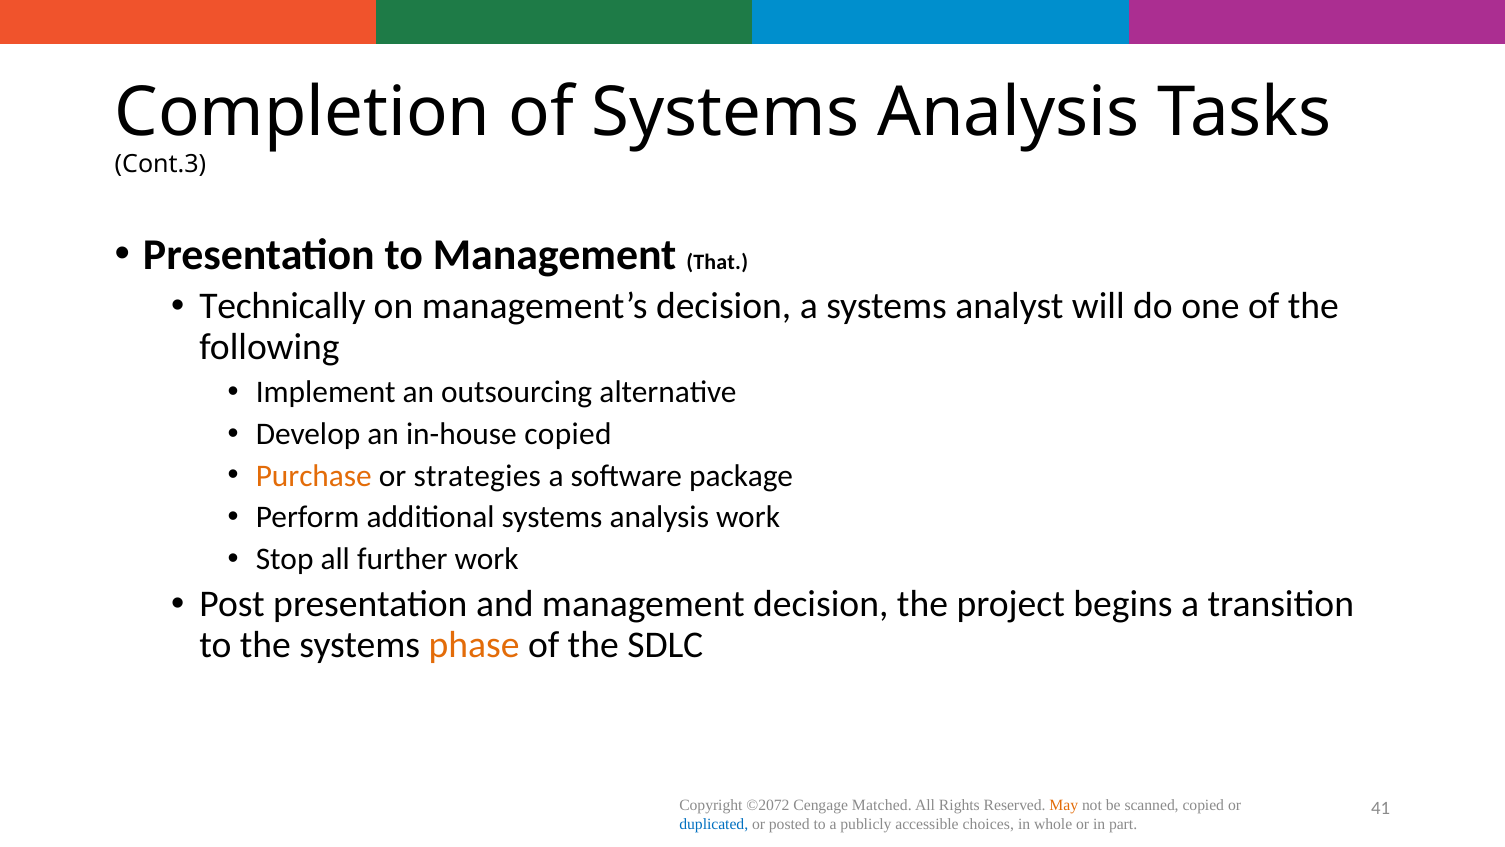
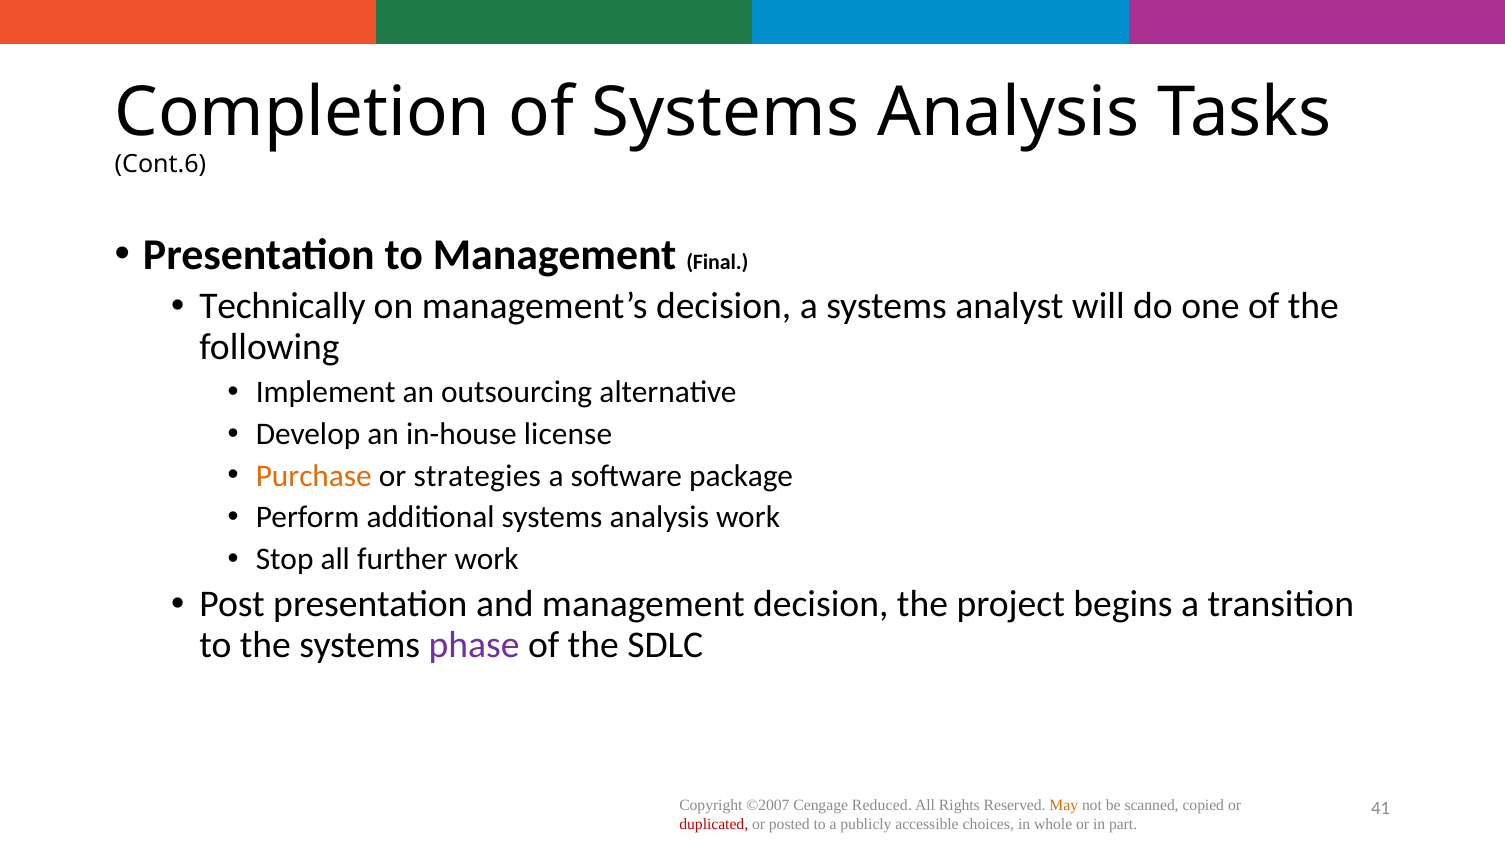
Cont.3: Cont.3 -> Cont.6 (160, 164)
That: That -> Final (717, 262)
in-house copied: copied -> license (568, 434)
phase colour: orange -> purple (474, 644)
©2072: ©2072 -> ©2007 (768, 805)
Matched: Matched -> Reduced (882, 805)
duplicated colour: blue -> red (714, 824)
